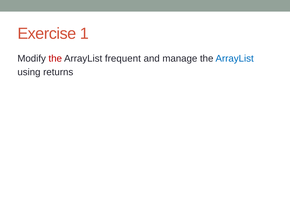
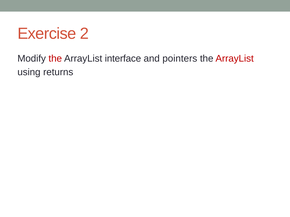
1: 1 -> 2 (84, 34)
frequent: frequent -> interface (123, 59)
manage: manage -> pointers (180, 59)
ArrayList colour: blue -> red (235, 59)
